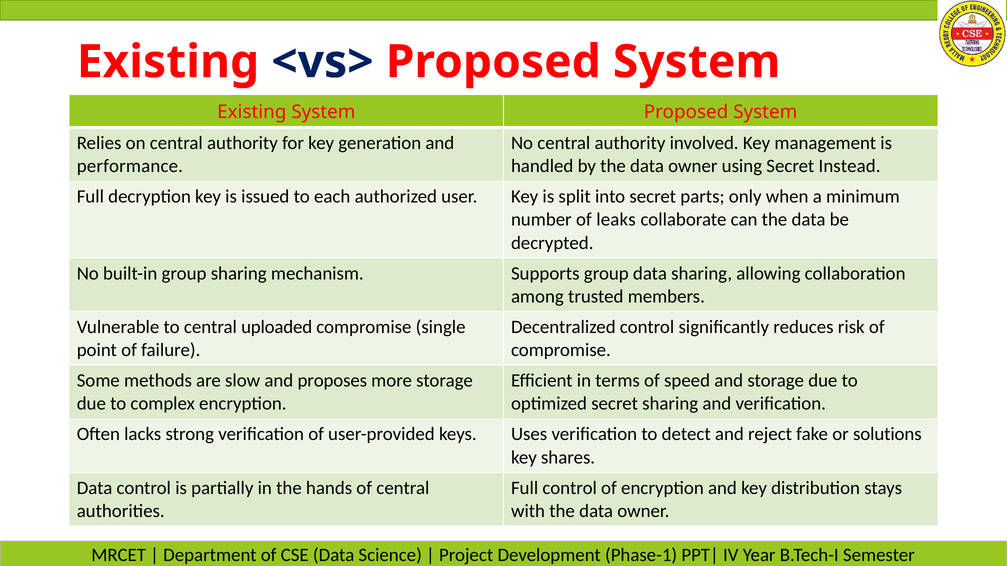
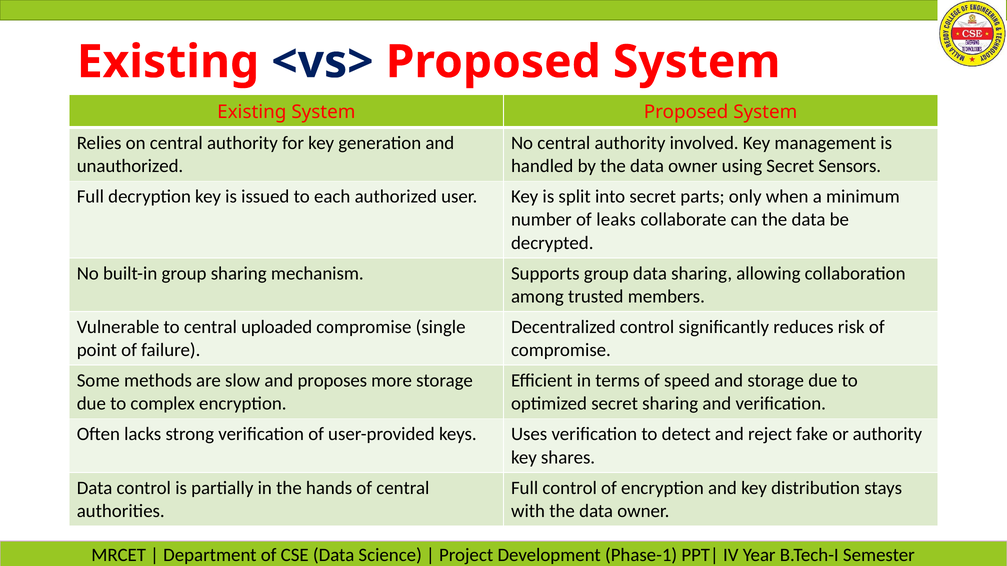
performance: performance -> unauthorized (130, 166)
Instead: Instead -> Sensors (850, 166)
or solutions: solutions -> authority (887, 435)
